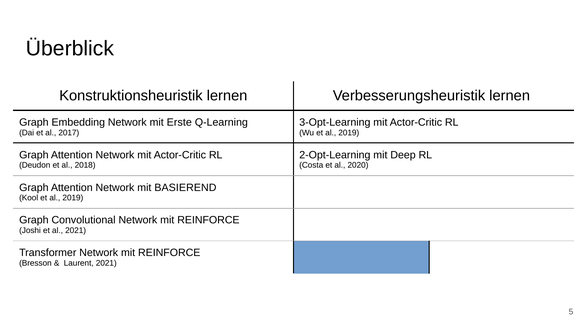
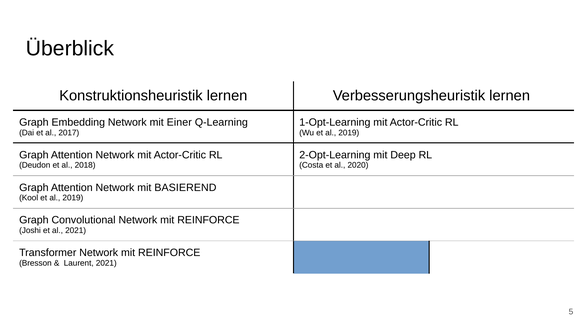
Erste: Erste -> Einer (179, 122)
3-Opt-Learning: 3-Opt-Learning -> 1-Opt-Learning (335, 122)
